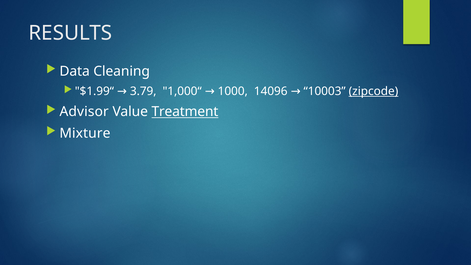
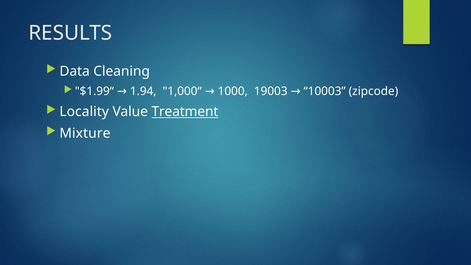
3.79: 3.79 -> 1.94 (143, 91)
14096: 14096 -> 19003 (271, 91)
zipcode underline: present -> none (373, 91)
Advisor: Advisor -> Locality (84, 112)
